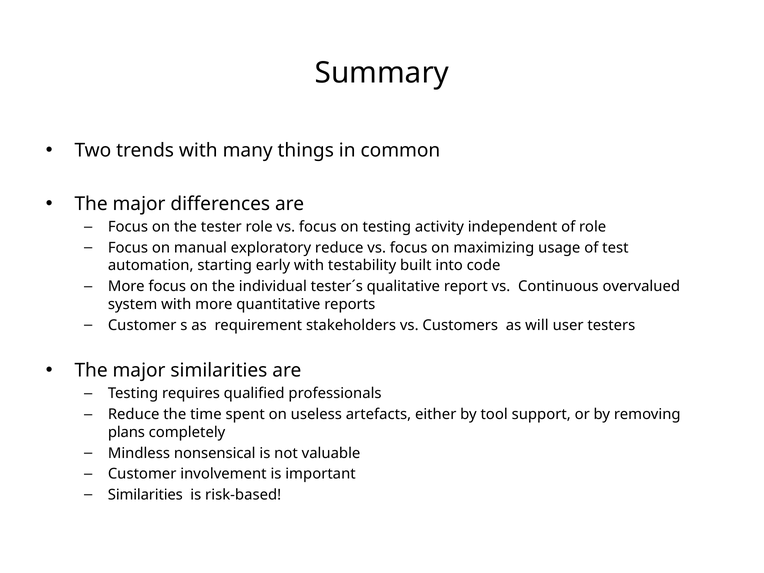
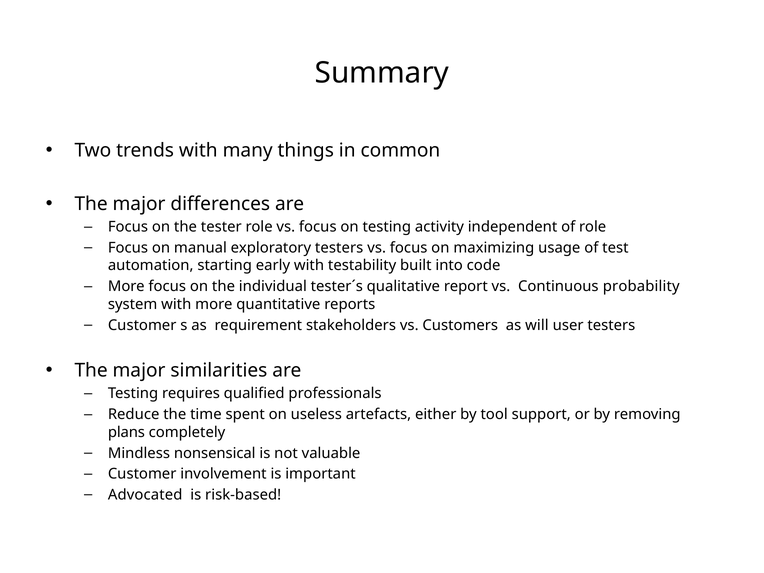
exploratory reduce: reduce -> testers (339, 248)
overvalued: overvalued -> probability (641, 286)
Similarities: Similarities -> Advocated (145, 495)
